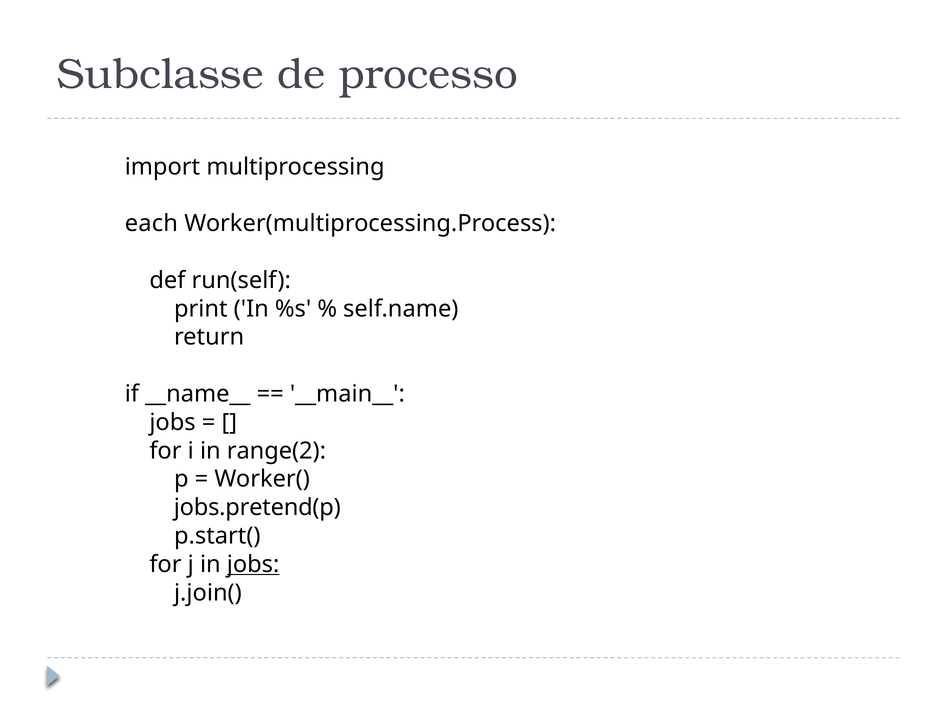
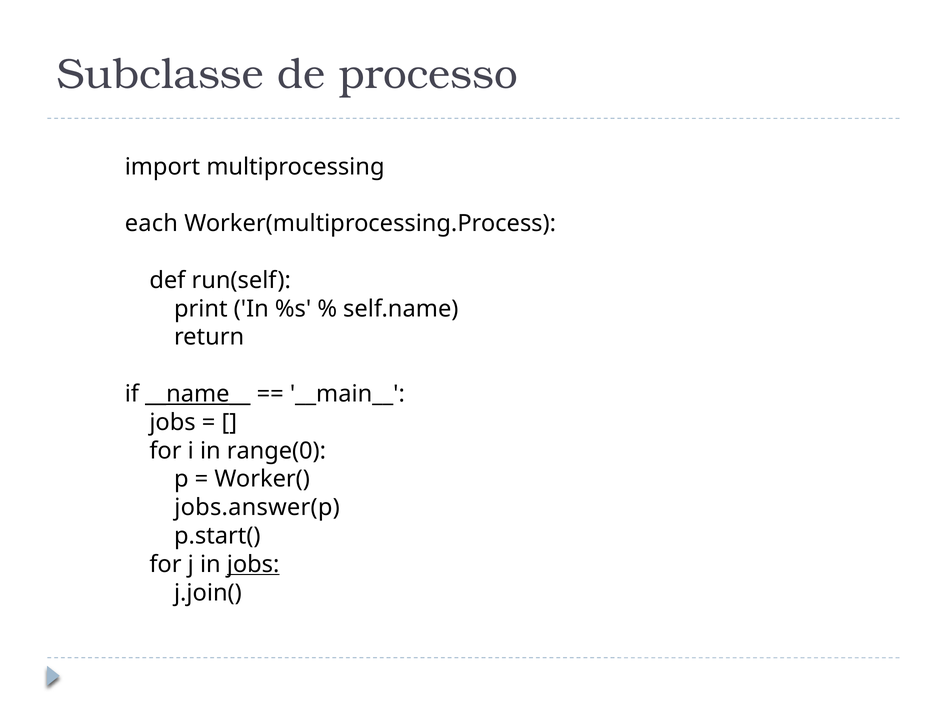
__name__ underline: none -> present (198, 394)
range(2: range(2 -> range(0 (276, 451)
jobs.pretend(p: jobs.pretend(p -> jobs.answer(p (257, 508)
